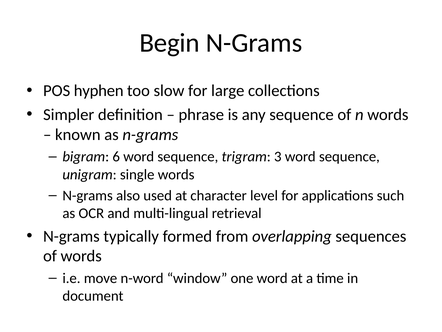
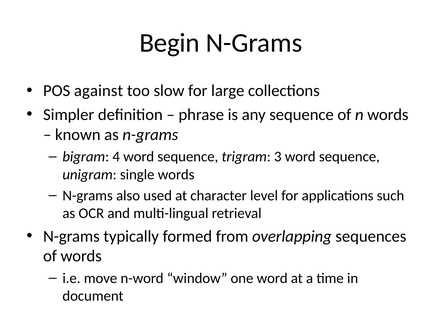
hyphen: hyphen -> against (99, 91)
6: 6 -> 4 (116, 157)
